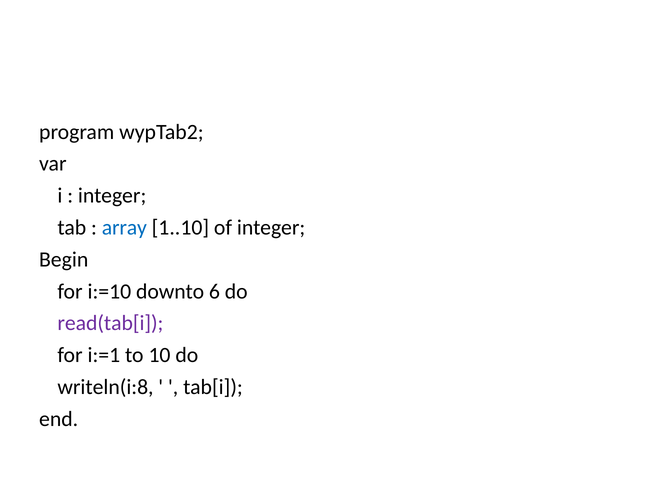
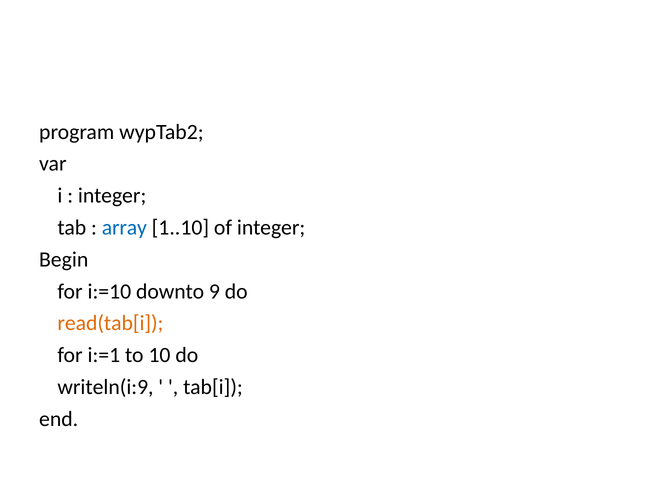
6: 6 -> 9 (214, 291)
read(tab[i colour: purple -> orange (110, 323)
writeln(i:8: writeln(i:8 -> writeln(i:9 (105, 387)
